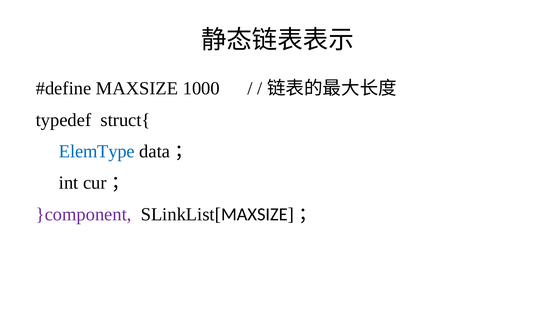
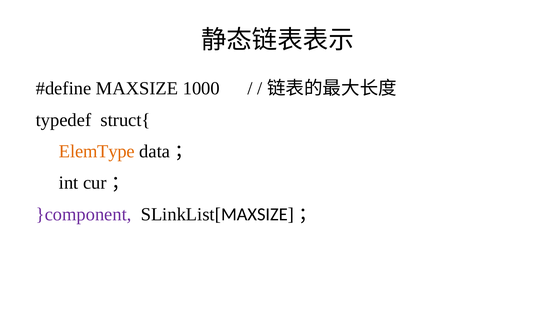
ElemType colour: blue -> orange (97, 152)
